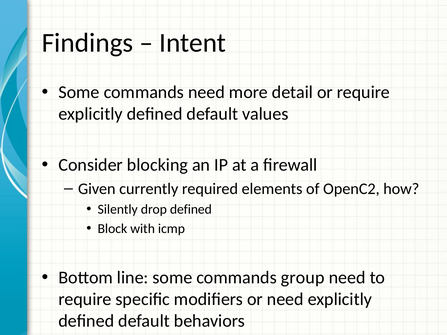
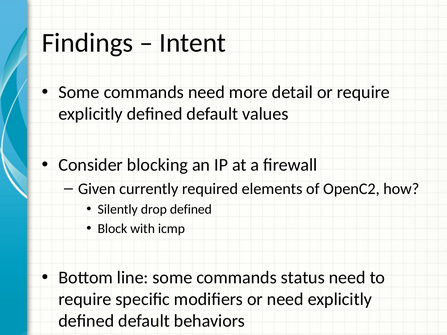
group: group -> status (303, 278)
